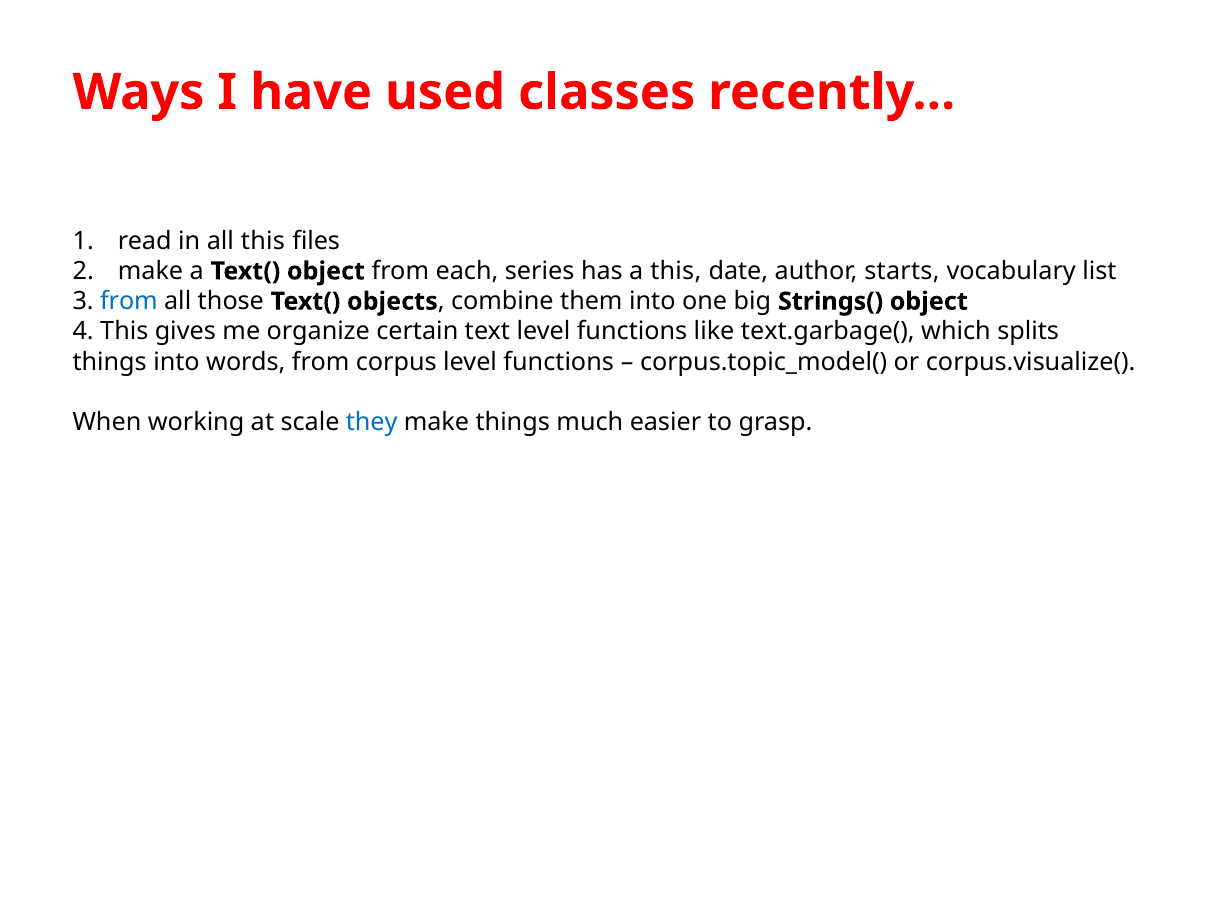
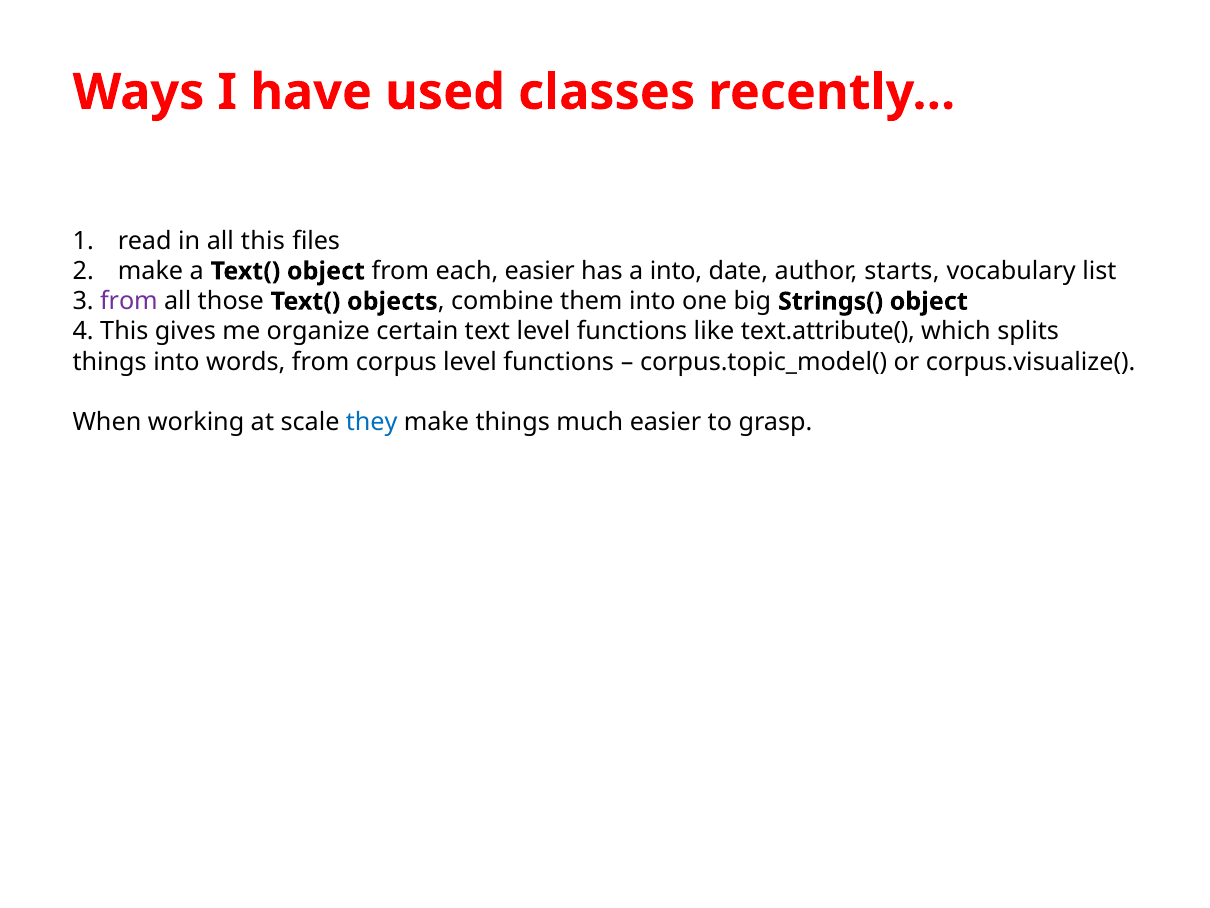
each series: series -> easier (540, 271)
a this: this -> into (676, 271)
from colour: blue -> purple (129, 301)
text.garbage(: text.garbage( -> text.attribute( (828, 331)
